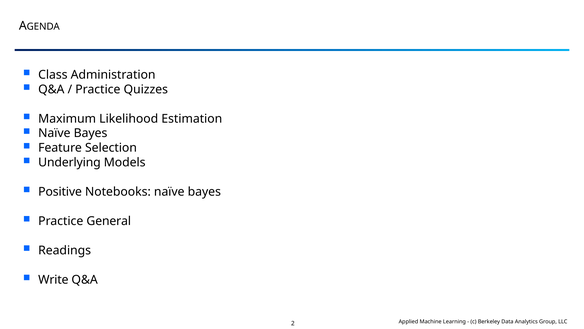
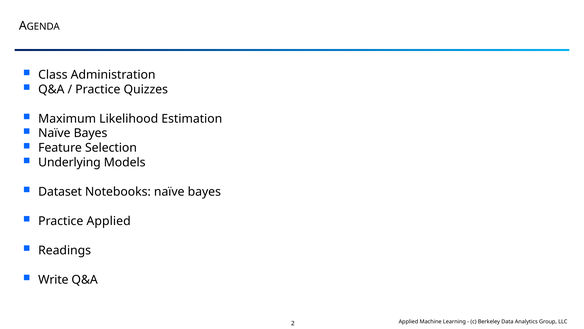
Positive: Positive -> Dataset (60, 192)
Practice General: General -> Applied (109, 221)
